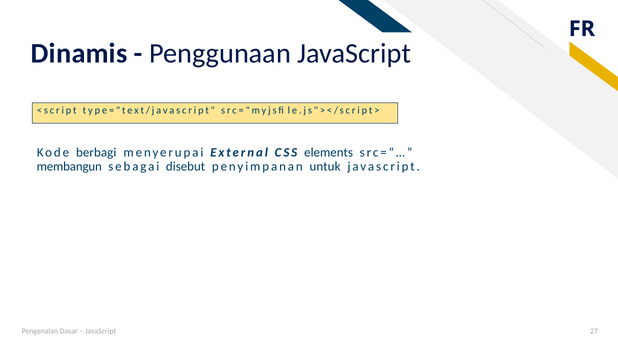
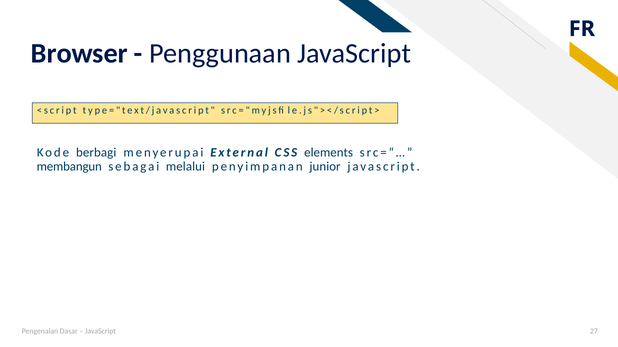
Dinamis: Dinamis -> Browser (79, 53)
disebut: disebut -> melalui (186, 167)
untuk: untuk -> junior (325, 167)
